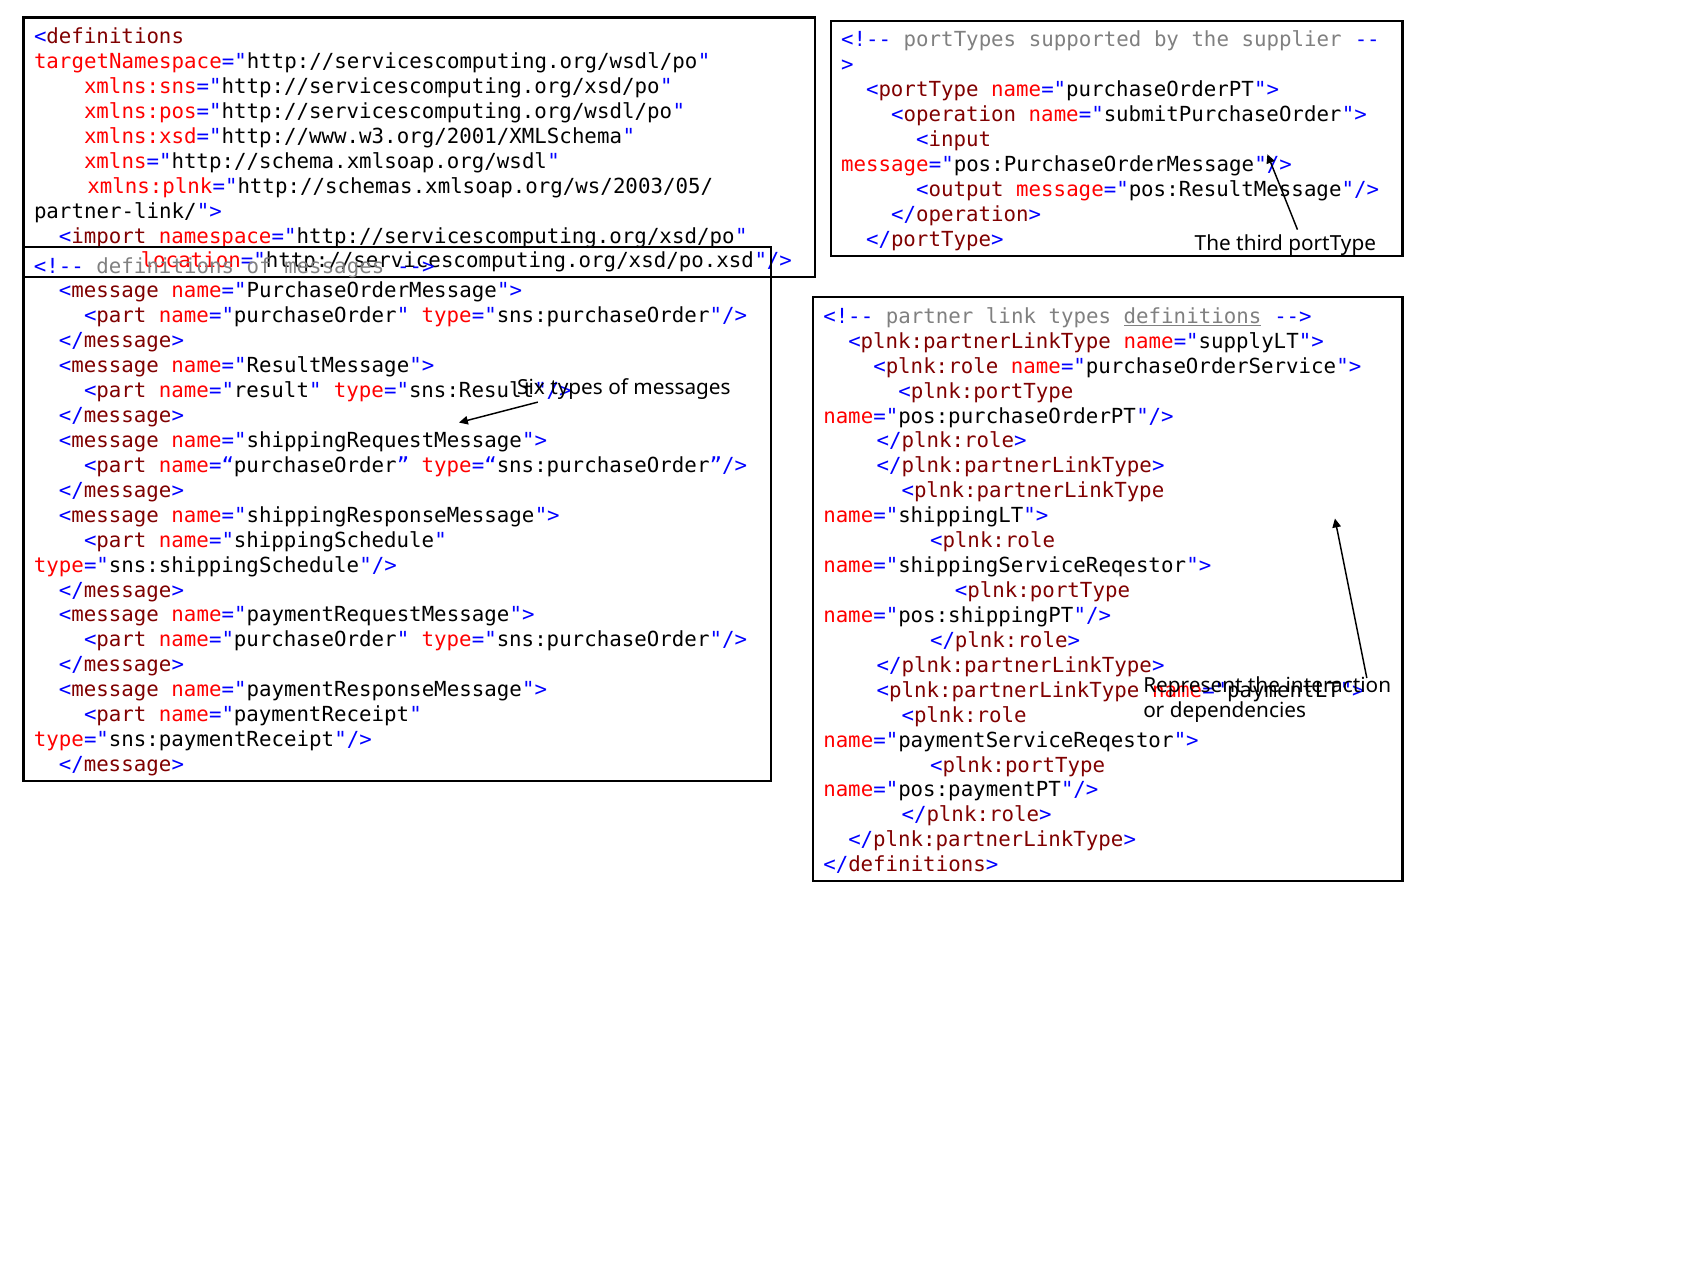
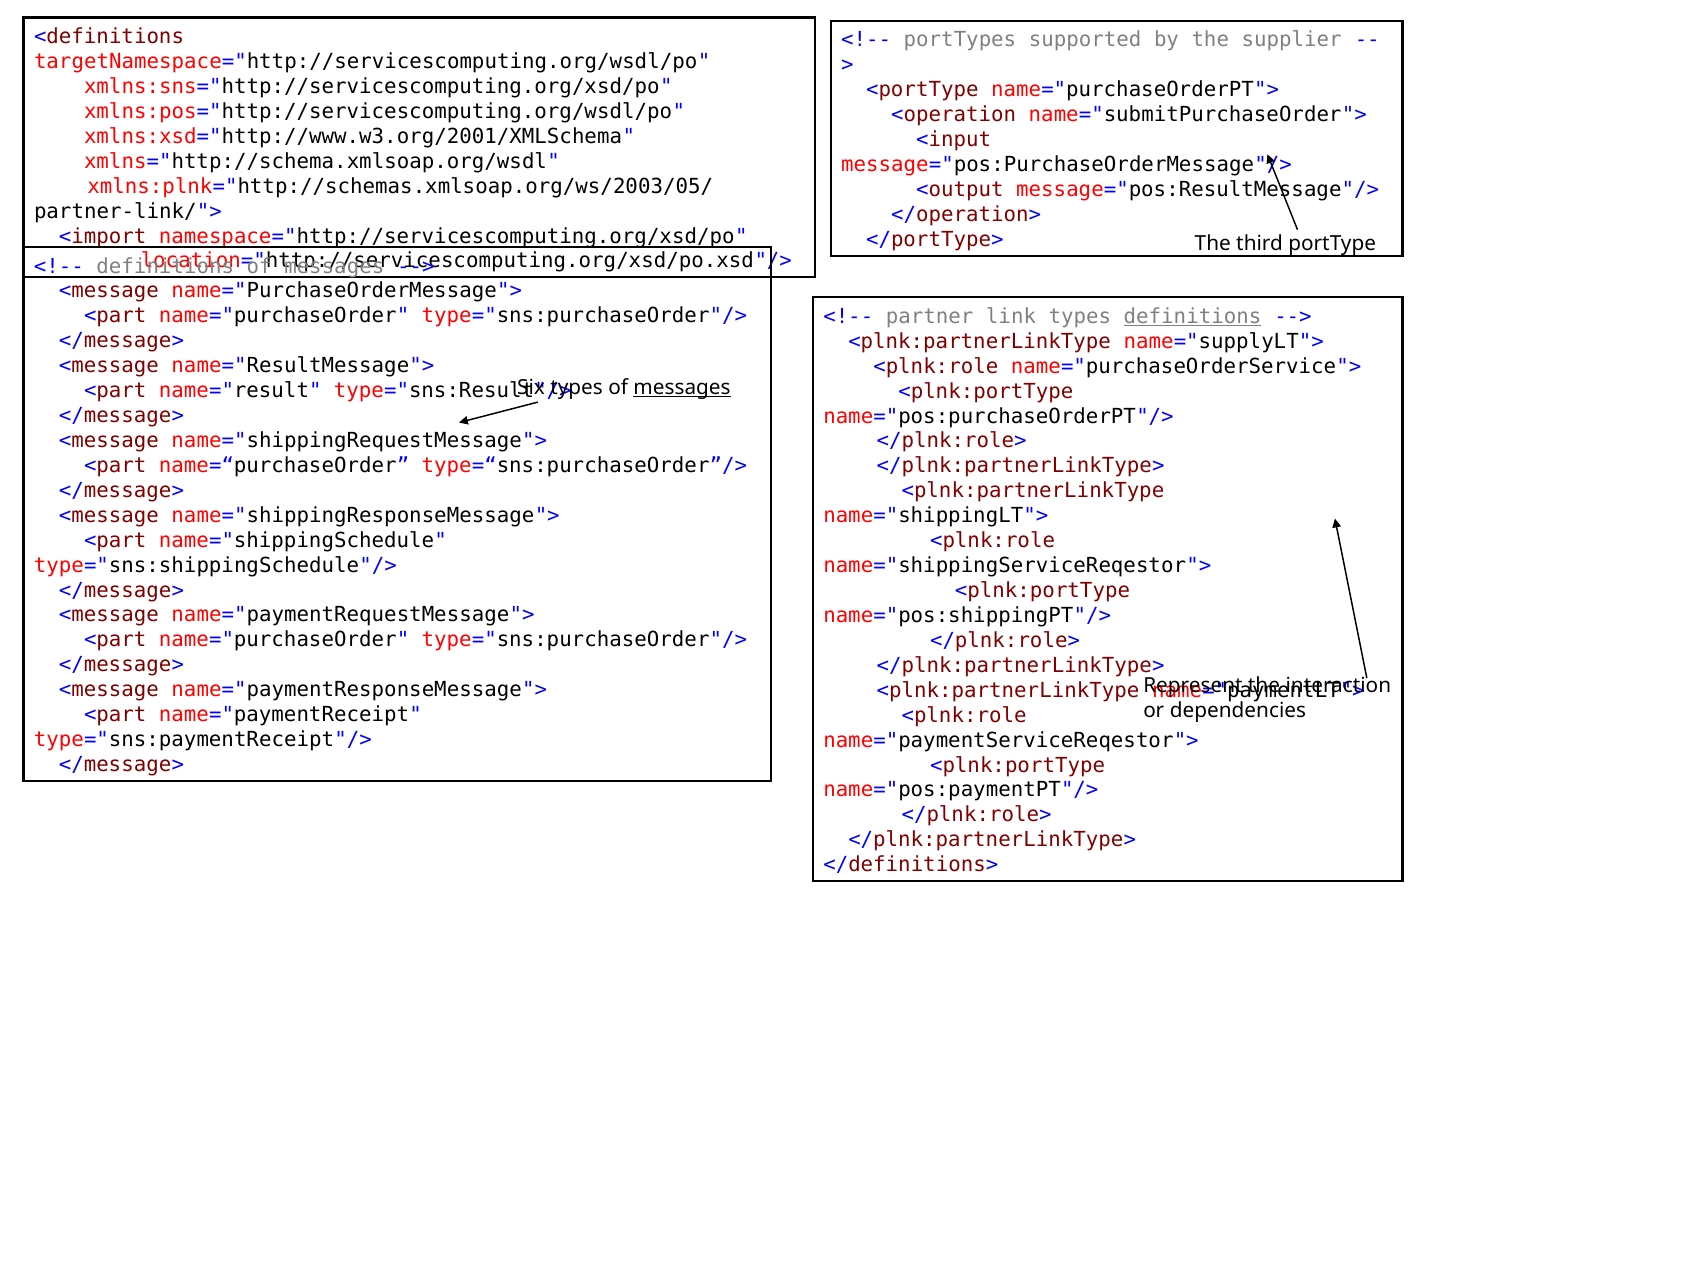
messages underline: none -> present (682, 387)
